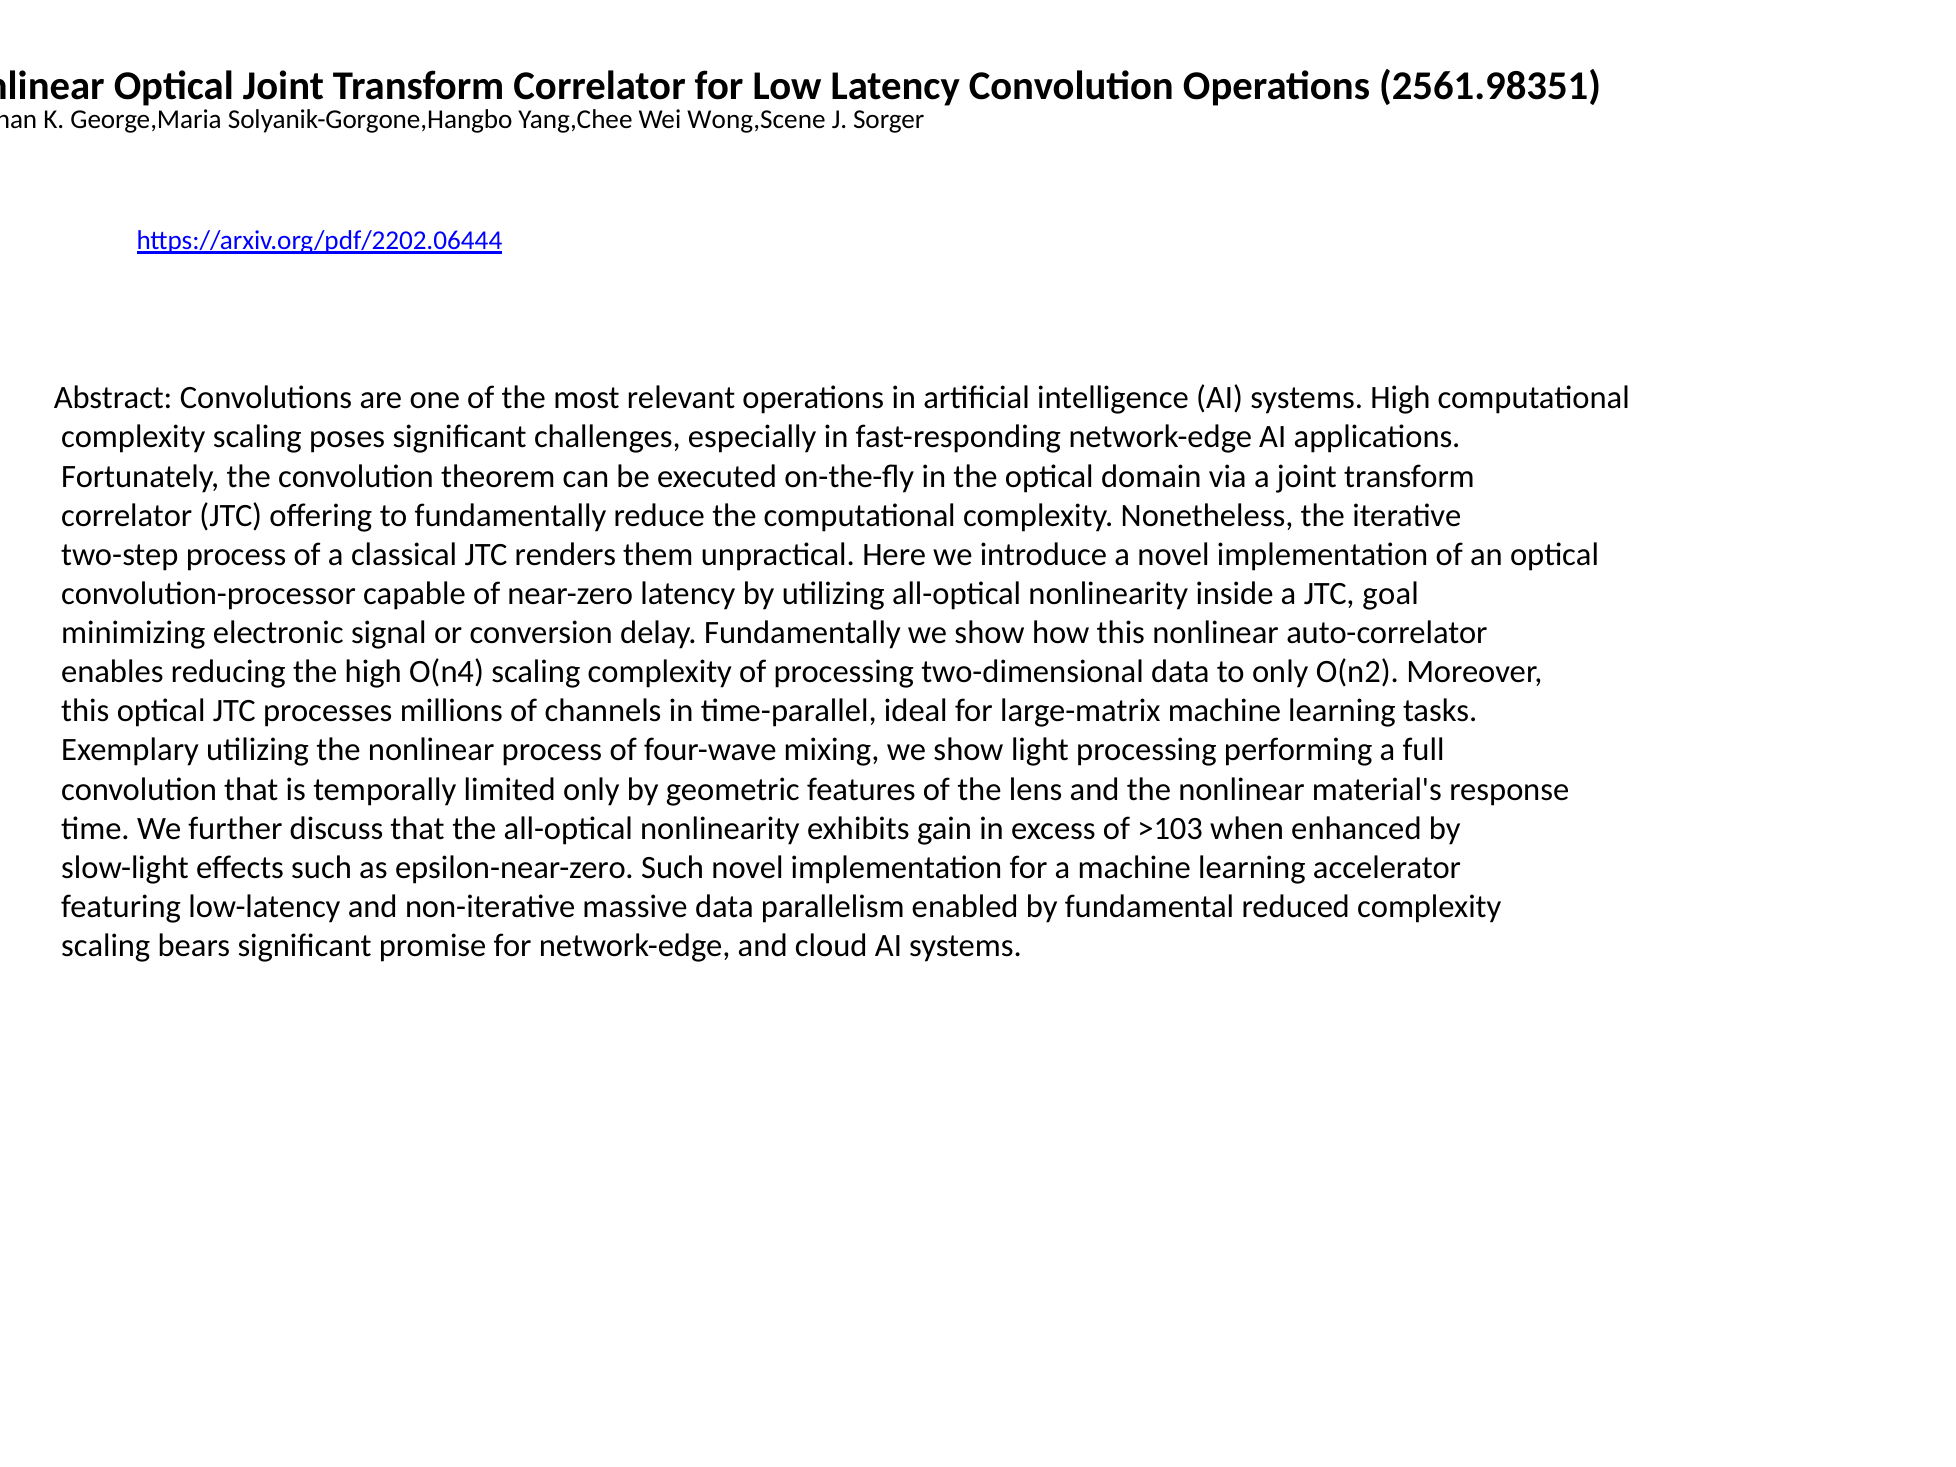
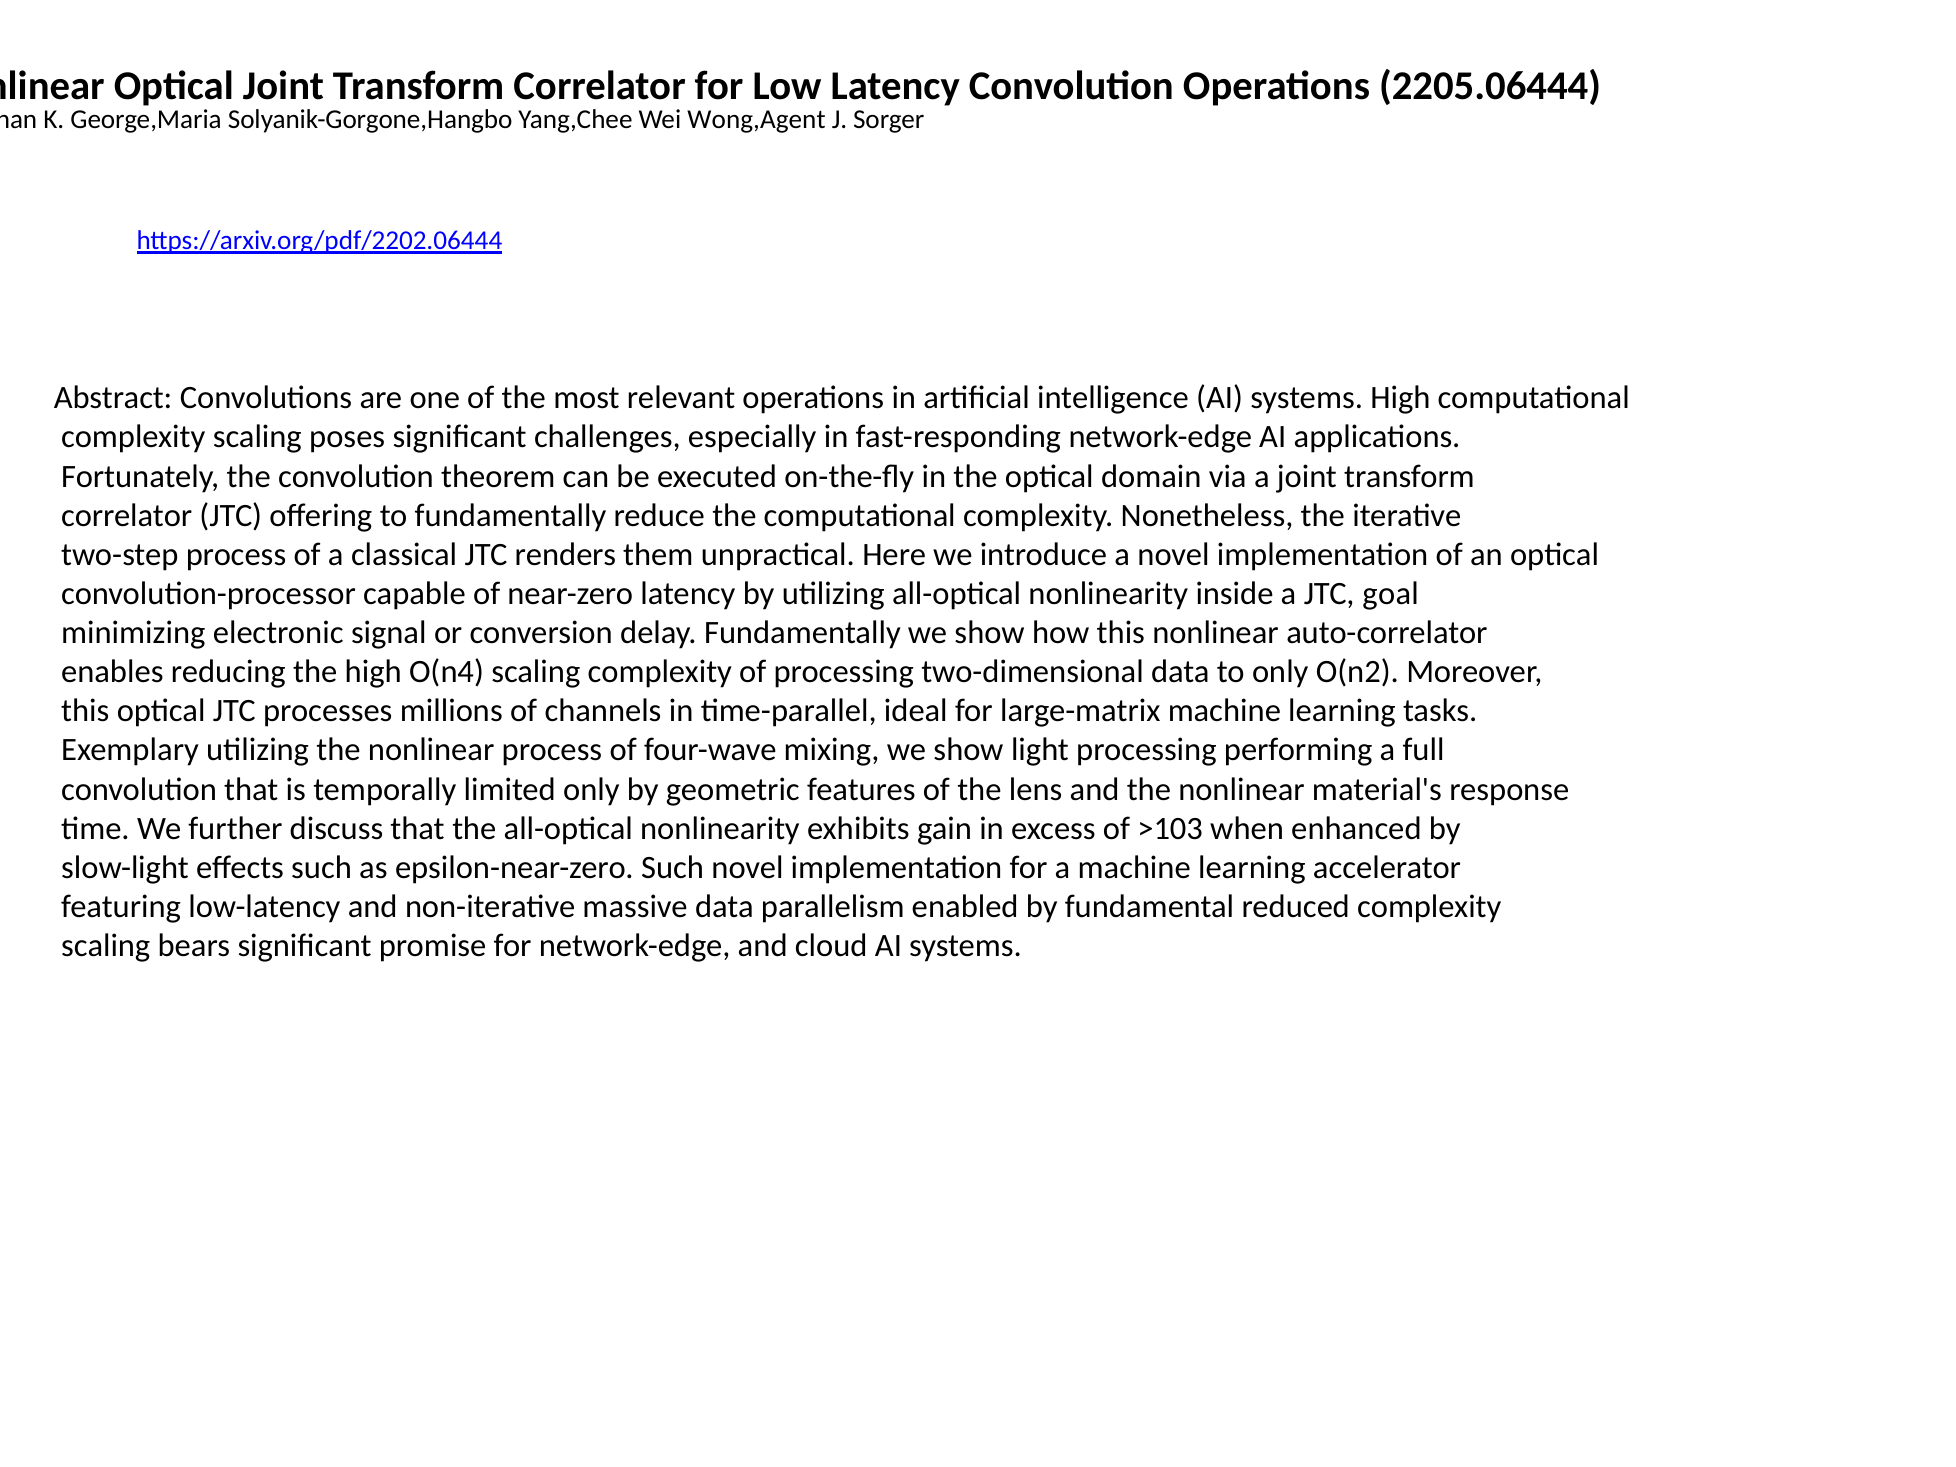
2561.98351: 2561.98351 -> 2205.06444 (1490, 86)
Wong,Scene: Wong,Scene -> Wong,Agent (757, 119)
